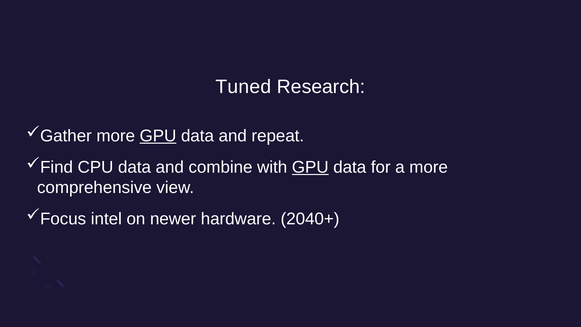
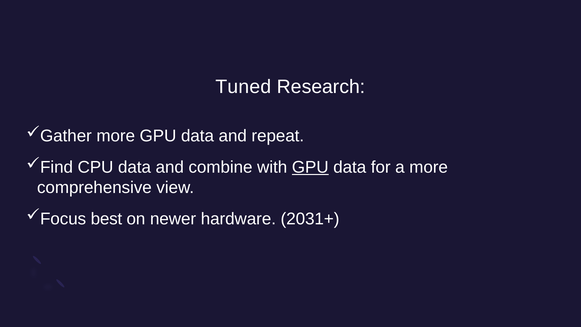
GPU underline: present -> none (158, 136)
intel: intel -> best (106, 219)
2040+: 2040+ -> 2031+ (310, 219)
